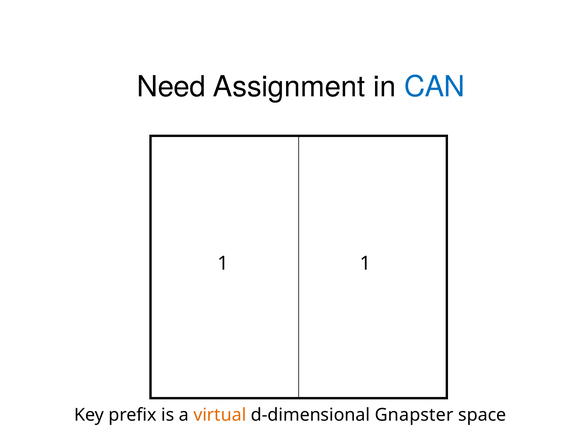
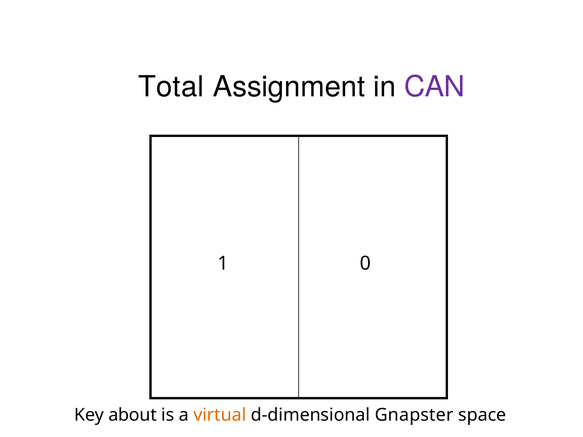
Need: Need -> Total (171, 87)
CAN colour: blue -> purple (434, 87)
1 1: 1 -> 0 (365, 264)
prefix: prefix -> about (133, 415)
